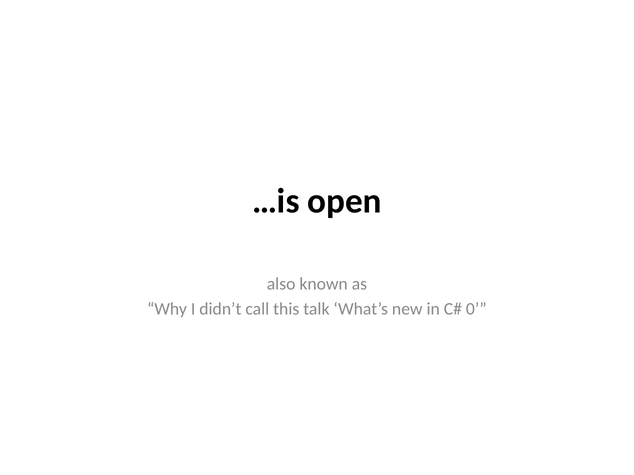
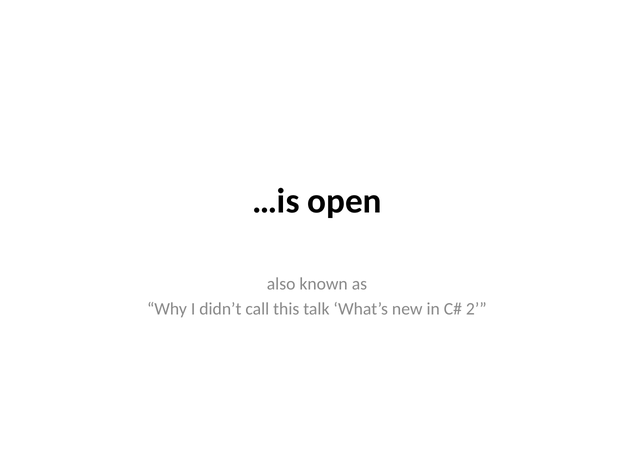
0: 0 -> 2 (476, 309)
